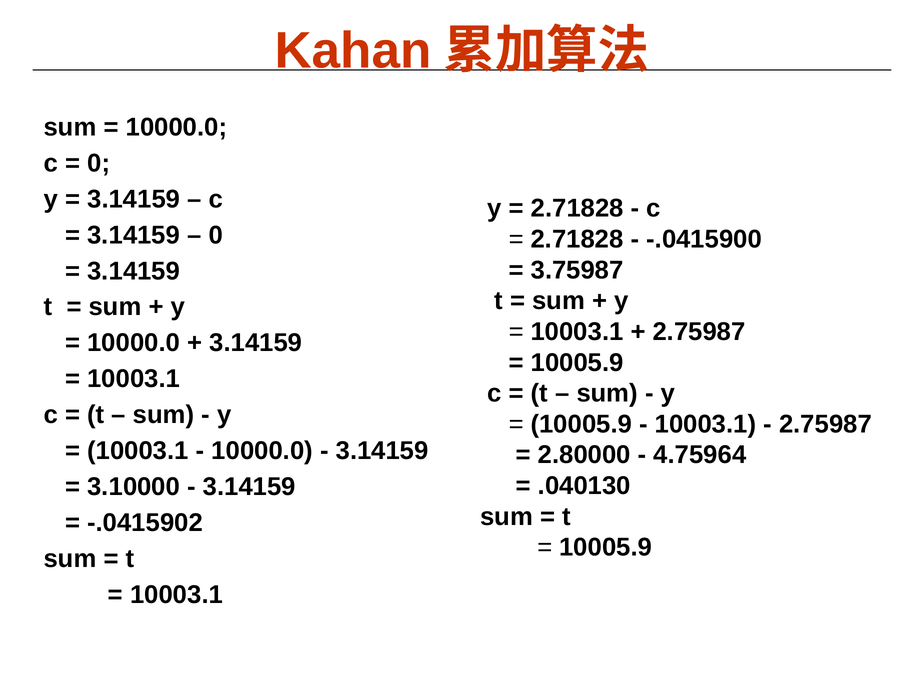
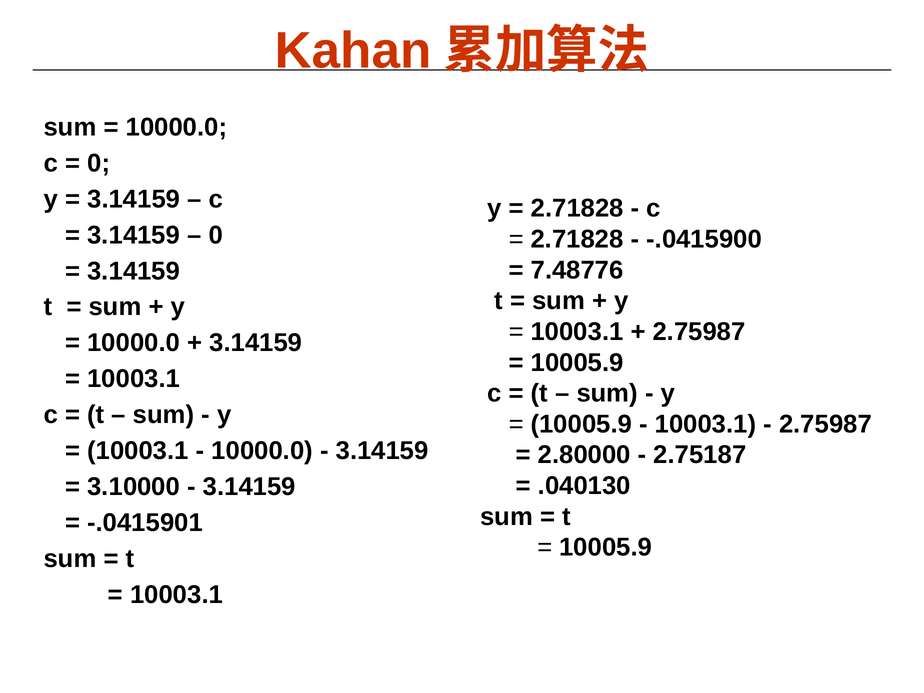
3.75987: 3.75987 -> 7.48776 (577, 270)
4.75964: 4.75964 -> 2.75187 (700, 455)
-.0415902: -.0415902 -> -.0415901 (145, 523)
